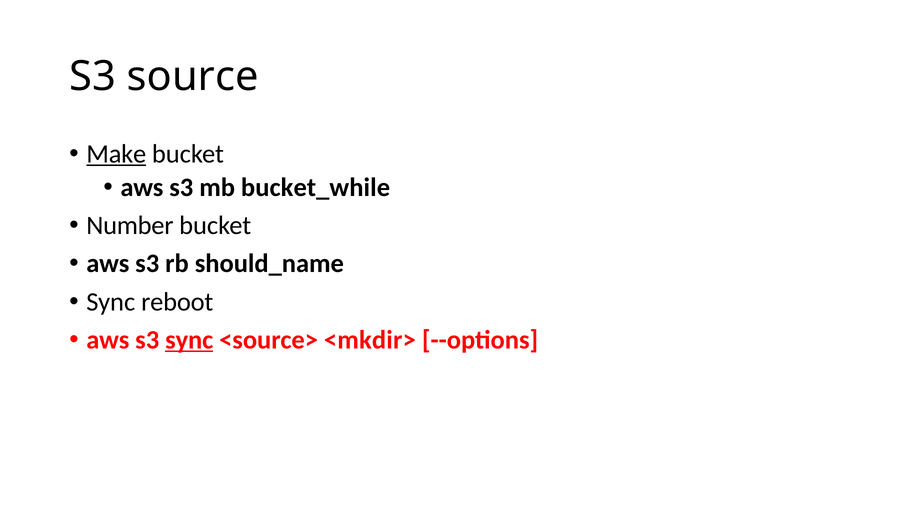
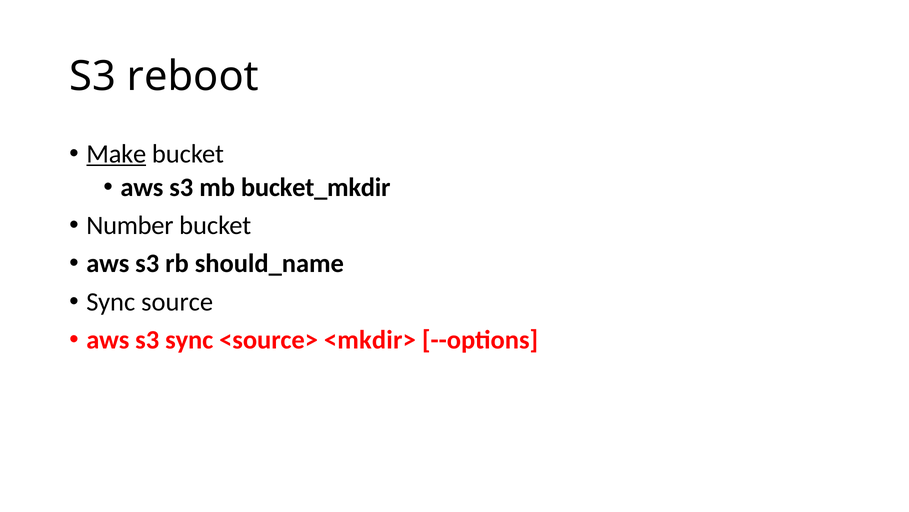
source: source -> reboot (193, 76)
bucket_while: bucket_while -> bucket_mkdir (316, 187)
reboot: reboot -> source (177, 301)
sync underline: present -> none (189, 340)
